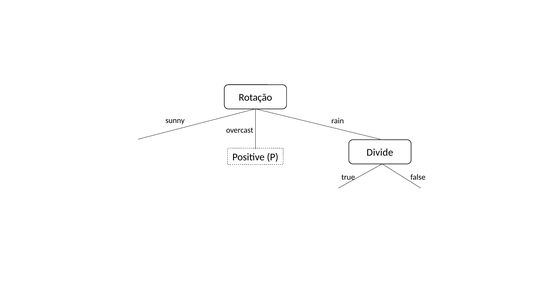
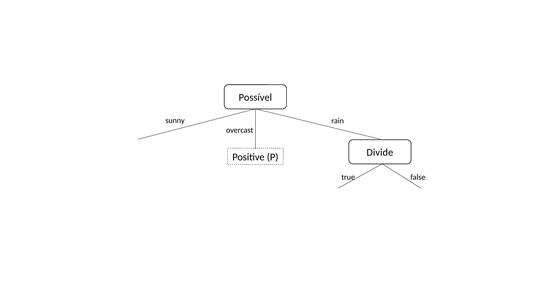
Rotação: Rotação -> Possível (255, 97)
